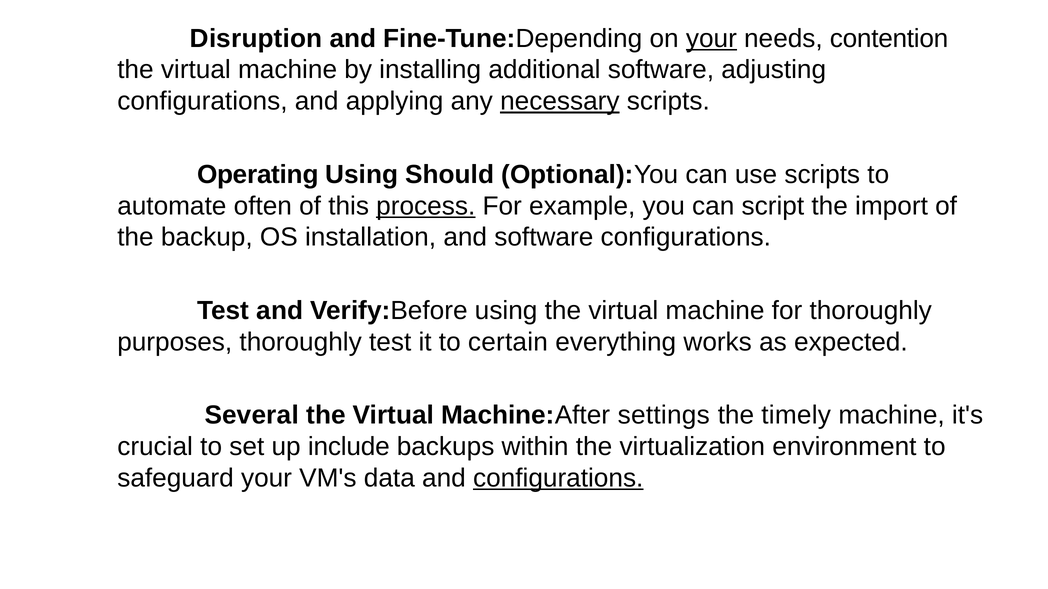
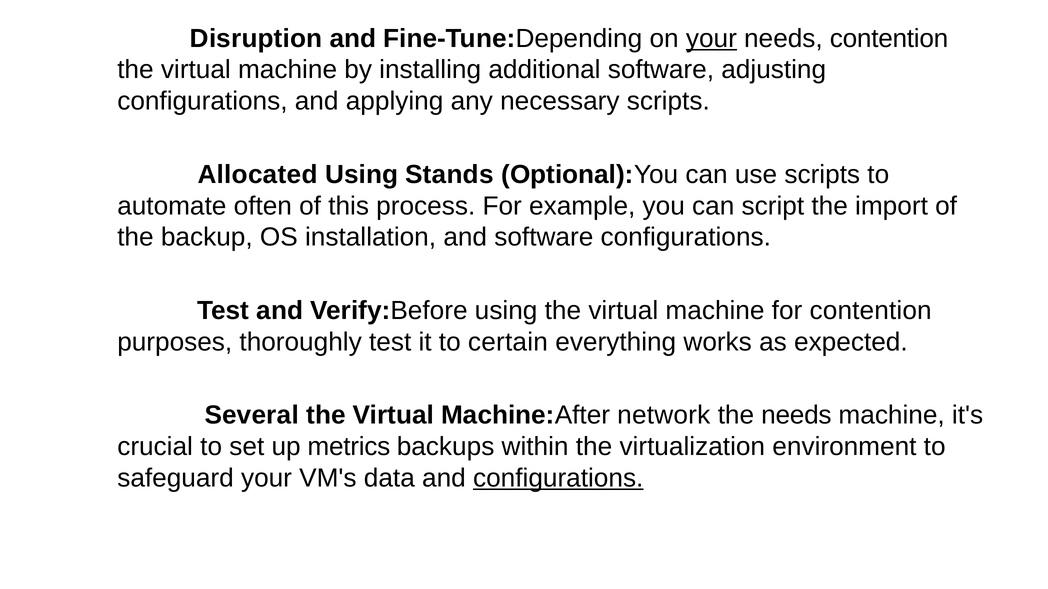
necessary underline: present -> none (560, 101)
Operating: Operating -> Allocated (258, 175)
Should: Should -> Stands (450, 175)
process underline: present -> none (426, 206)
for thoroughly: thoroughly -> contention (871, 311)
settings: settings -> network (664, 416)
the timely: timely -> needs (796, 416)
include: include -> metrics (349, 447)
